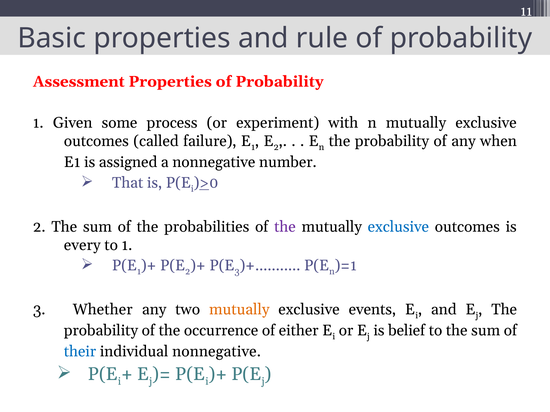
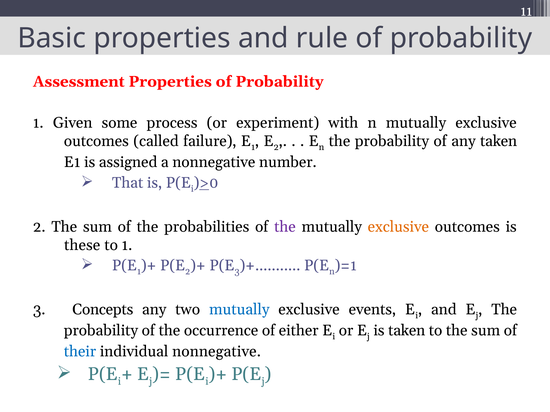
any when: when -> taken (499, 141)
exclusive colour: blue -> orange (398, 227)
every: every -> these (82, 245)
Whether: Whether -> Concepts (103, 310)
mutually colour: orange -> blue (239, 310)
is belief: belief -> taken (407, 331)
